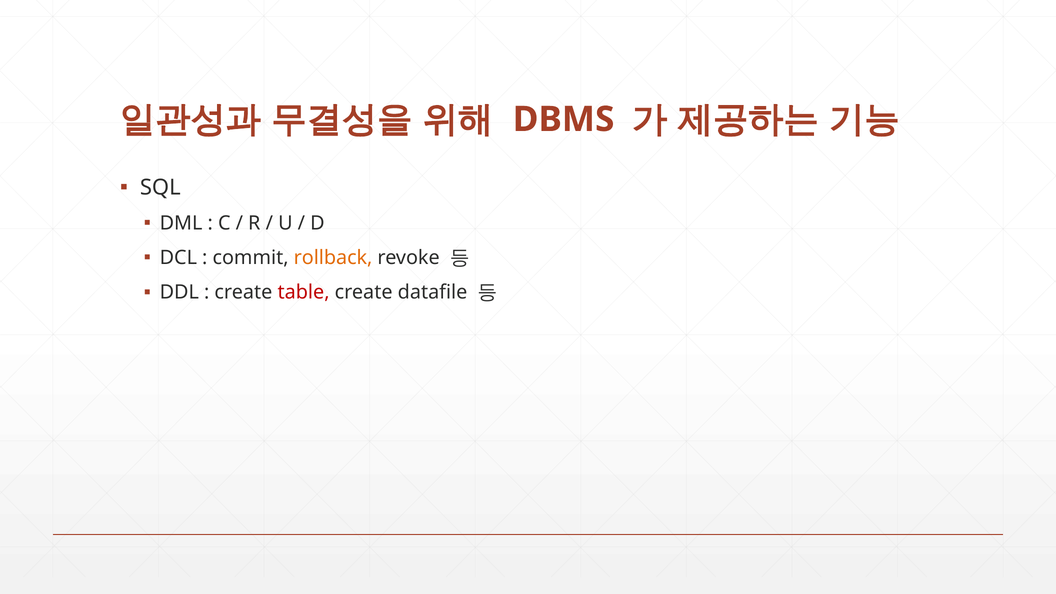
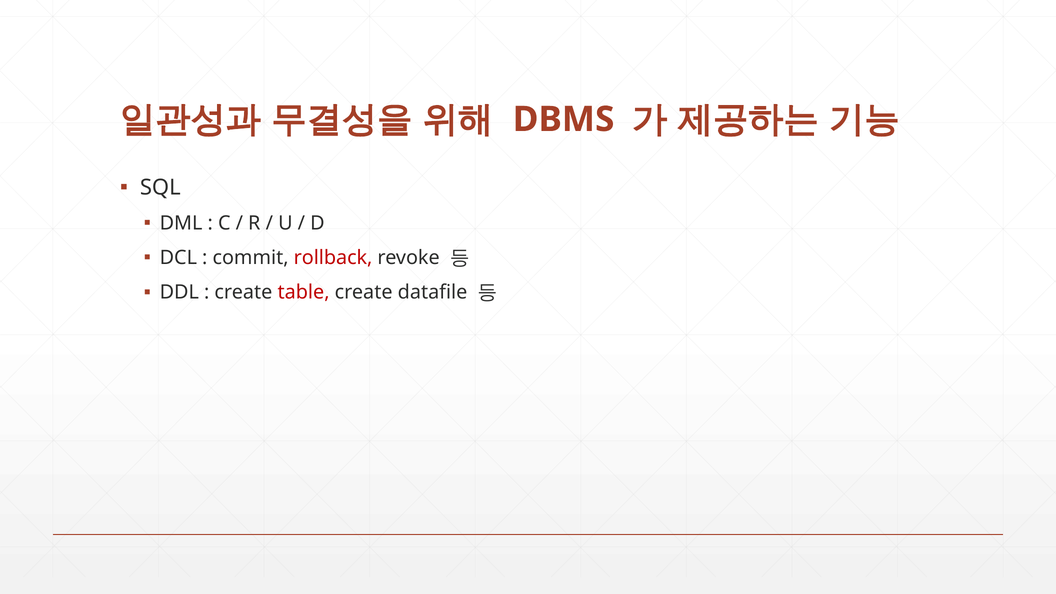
rollback colour: orange -> red (333, 258)
